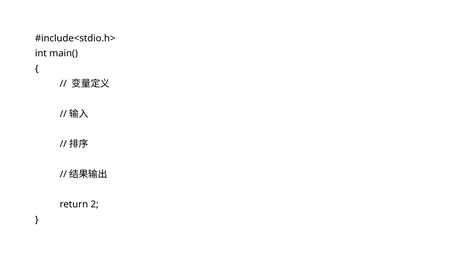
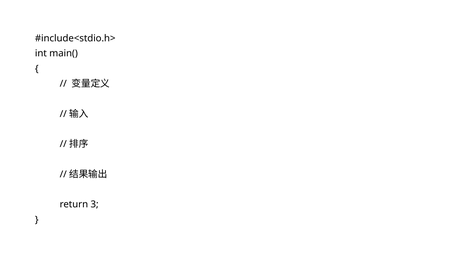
2: 2 -> 3 (95, 205)
